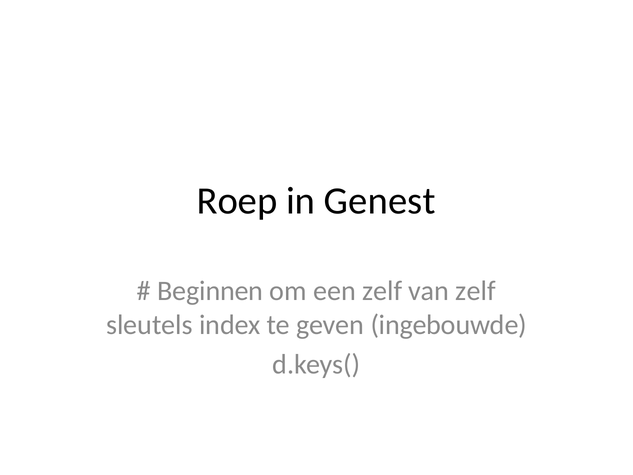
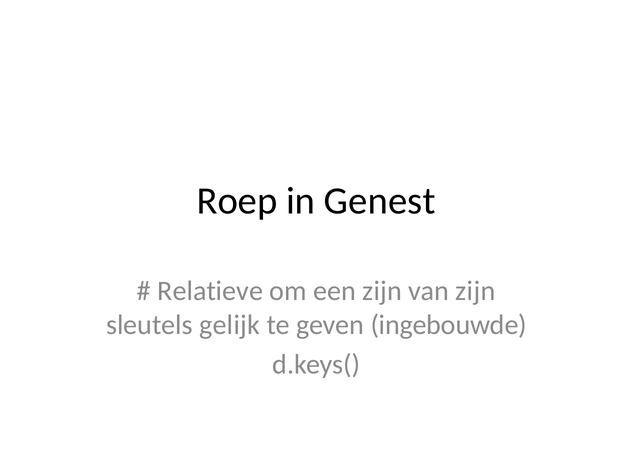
Beginnen: Beginnen -> Relatieve (210, 291)
een zelf: zelf -> zijn (382, 291)
van zelf: zelf -> zijn (475, 291)
index: index -> gelijk (230, 325)
